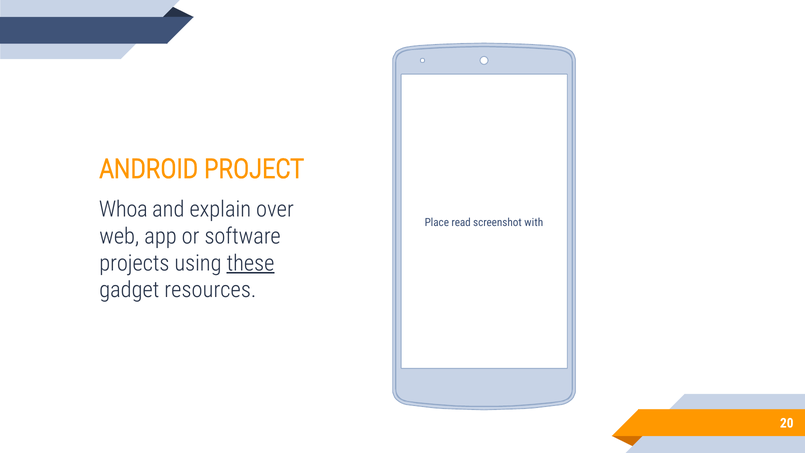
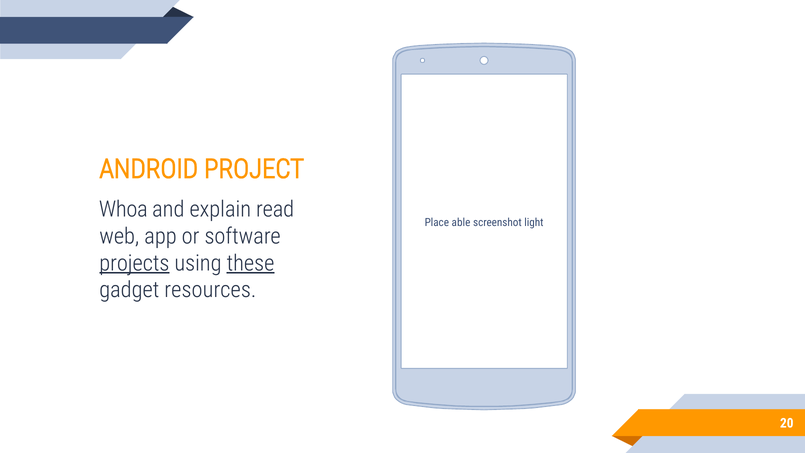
over: over -> read (275, 209)
read: read -> able (461, 222)
with: with -> light (534, 222)
projects underline: none -> present (134, 263)
